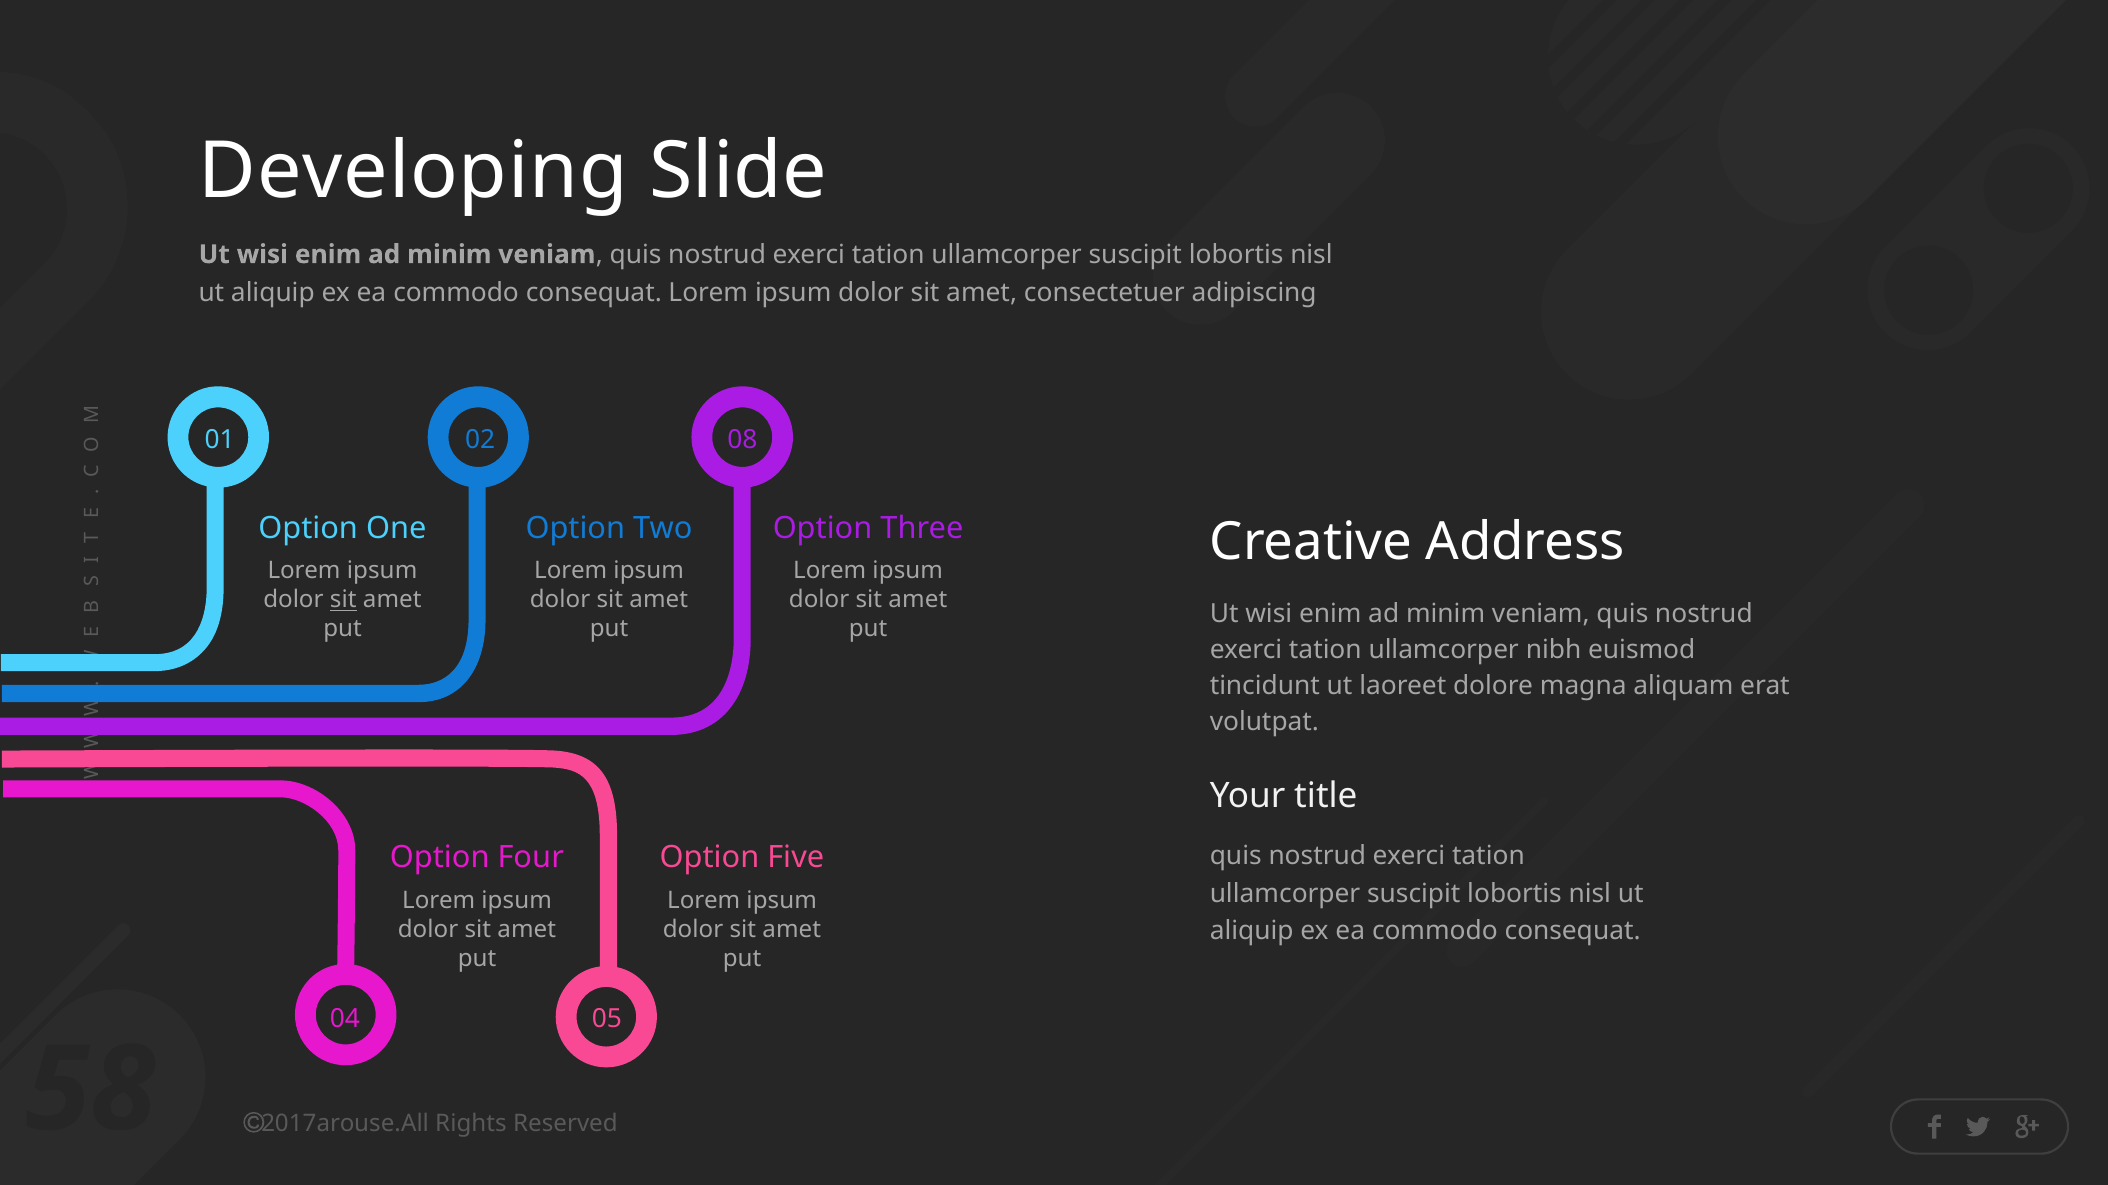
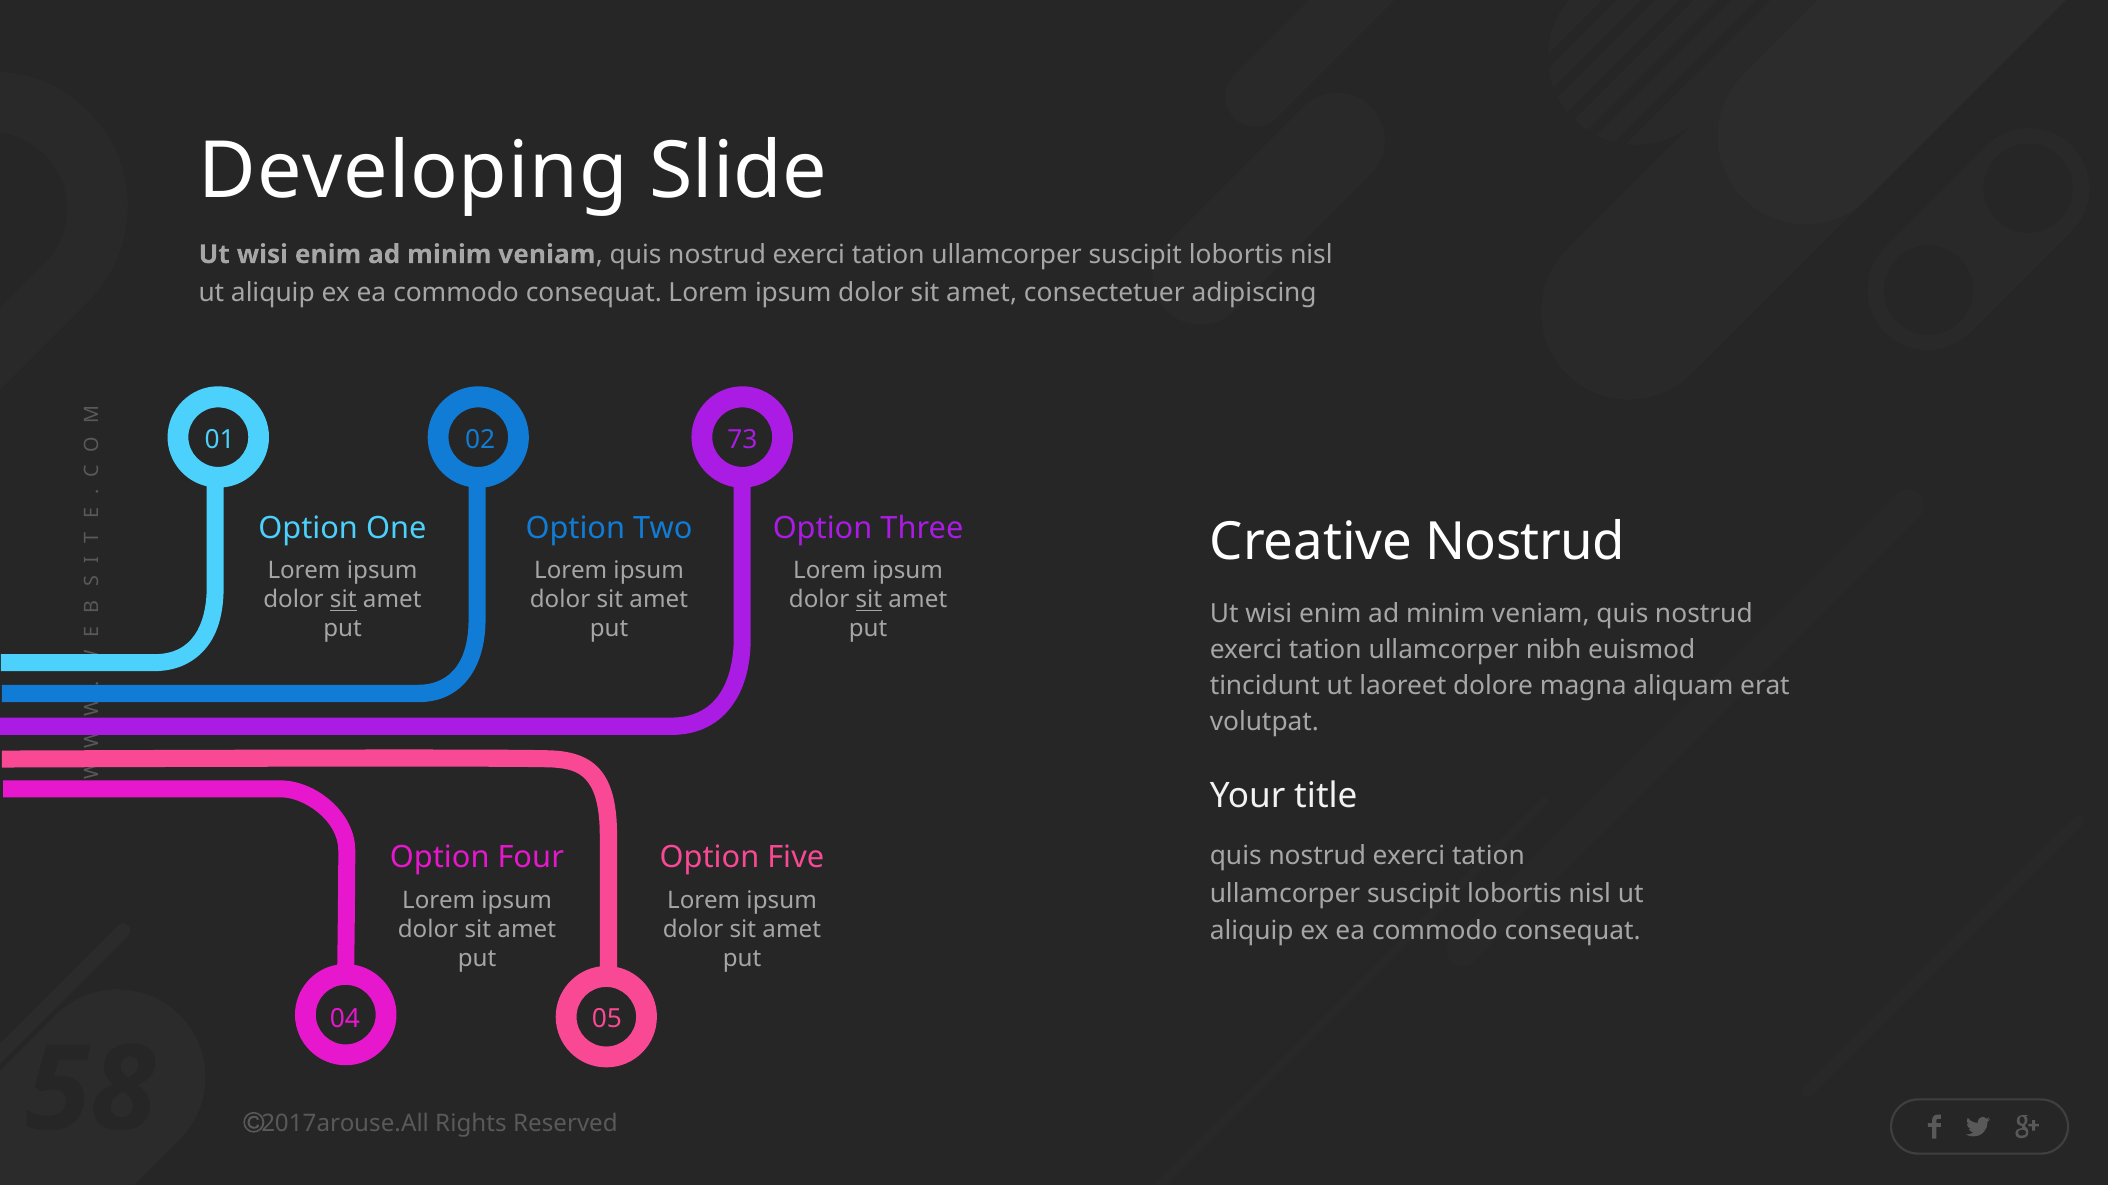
08: 08 -> 73 (742, 440)
Creative Address: Address -> Nostrud (1525, 542)
sit underline: none -> present (869, 600)
